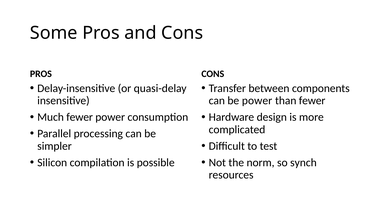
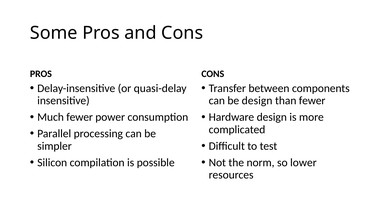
be power: power -> design (257, 100)
synch: synch -> lower (303, 162)
